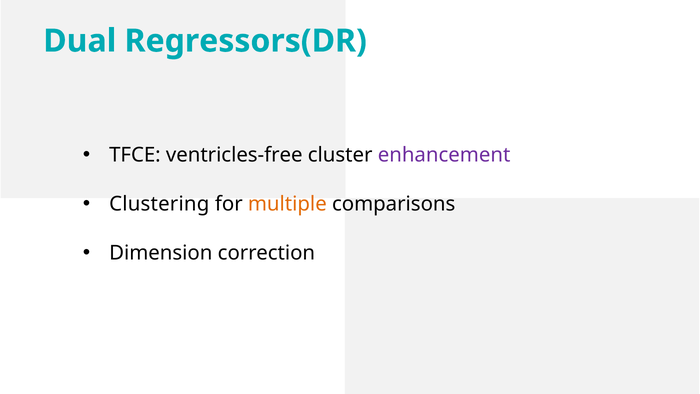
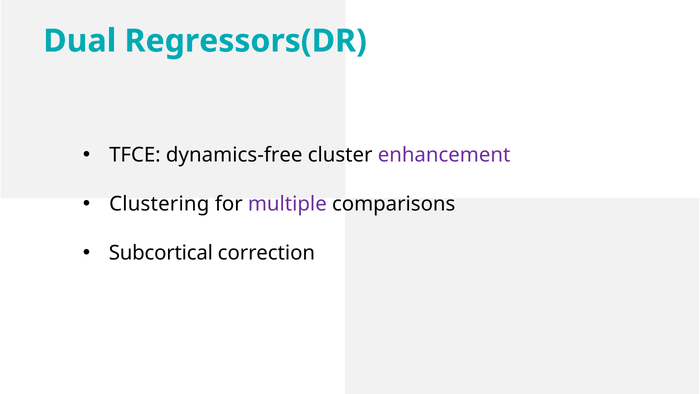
ventricles-free: ventricles-free -> dynamics-free (234, 155)
multiple colour: orange -> purple (287, 204)
Dimension: Dimension -> Subcortical (161, 253)
